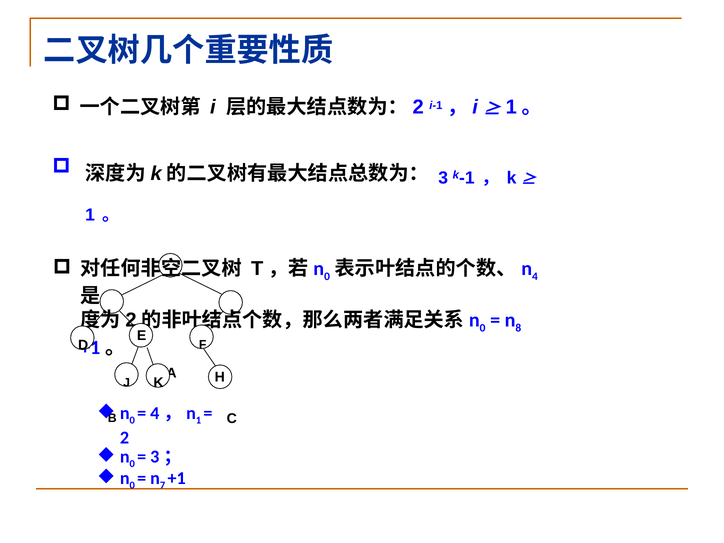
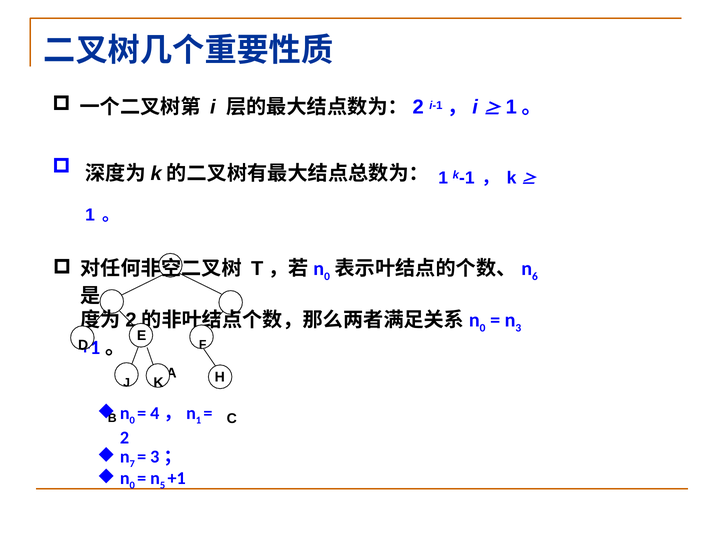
3: 3 -> 1 (443, 178)
4: 4 -> 6 (535, 277)
8: 8 -> 3 (518, 328)
0: 0 -> 7 (132, 464)
7: 7 -> 5 (163, 485)
